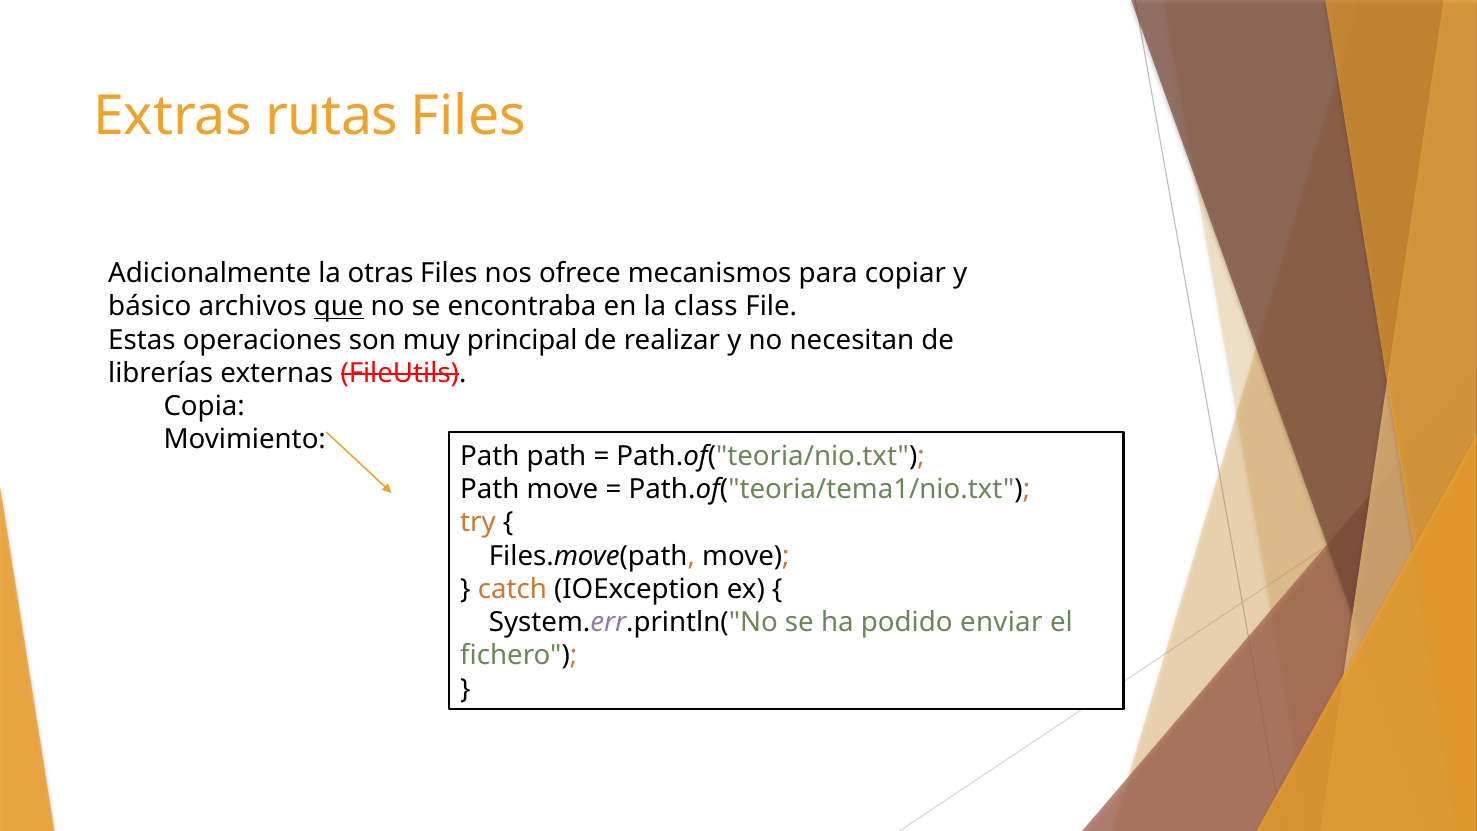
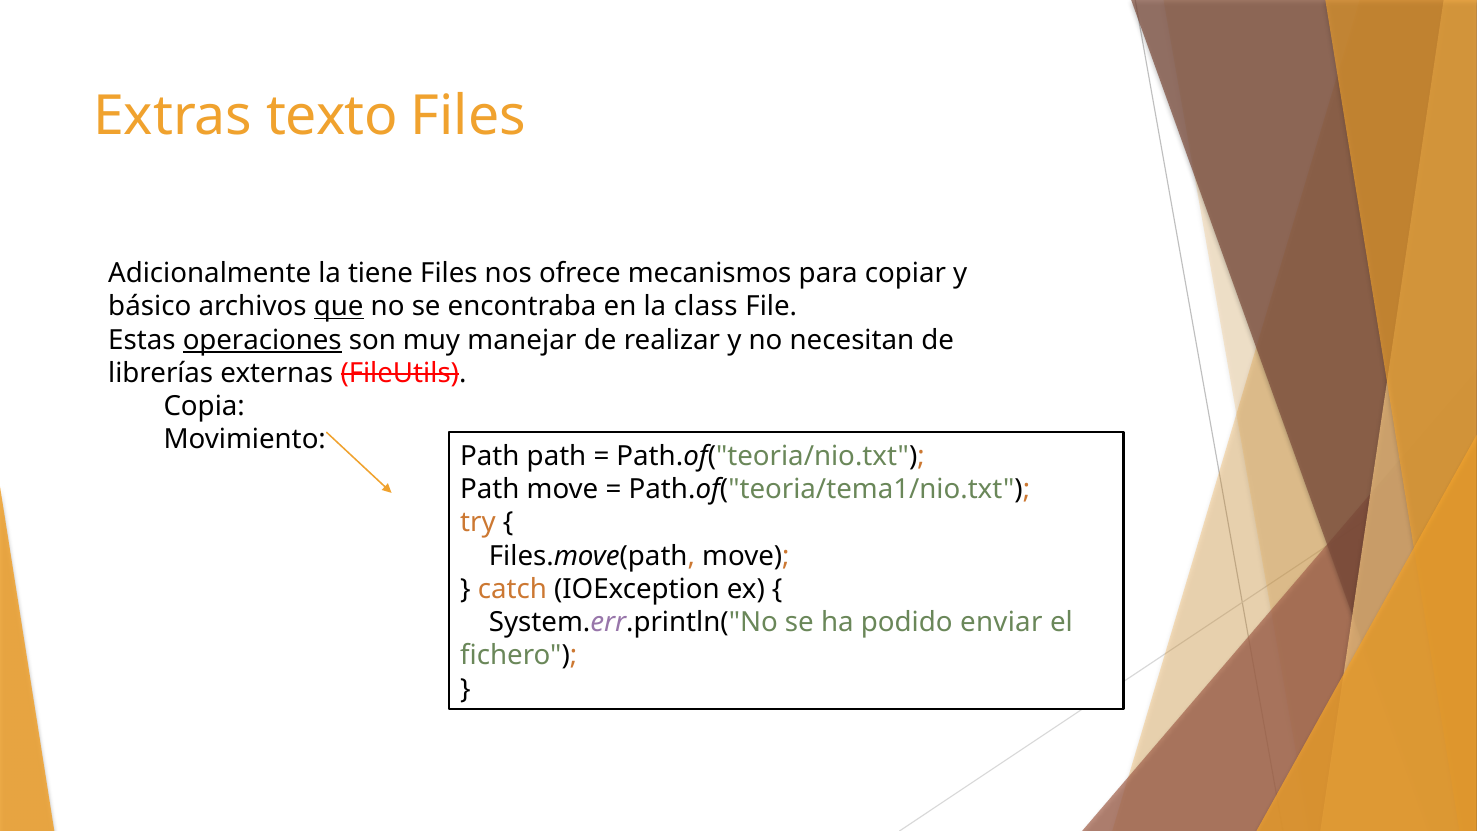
rutas: rutas -> texto (332, 116)
otras: otras -> tiene (381, 273)
operaciones underline: none -> present (262, 340)
principal: principal -> manejar (522, 340)
